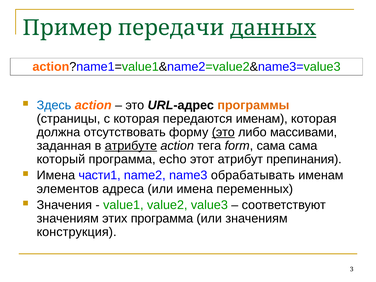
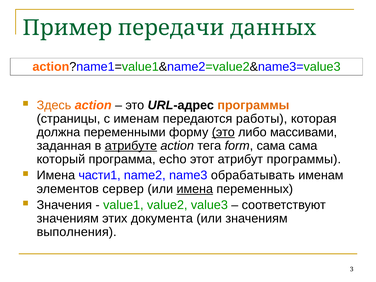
данных underline: present -> none (273, 28)
Здесь colour: blue -> orange (54, 105)
с которая: которая -> именам (136, 119)
передаются именам: именам -> работы (262, 119)
отсутствовать: отсутствовать -> переменными (125, 132)
атрибут препинания: препинания -> программы (304, 159)
адреса: адреса -> сервер (123, 189)
имена underline: none -> present (195, 189)
этих программа: программа -> документа (162, 218)
конструкция: конструкция -> выполнения (77, 232)
